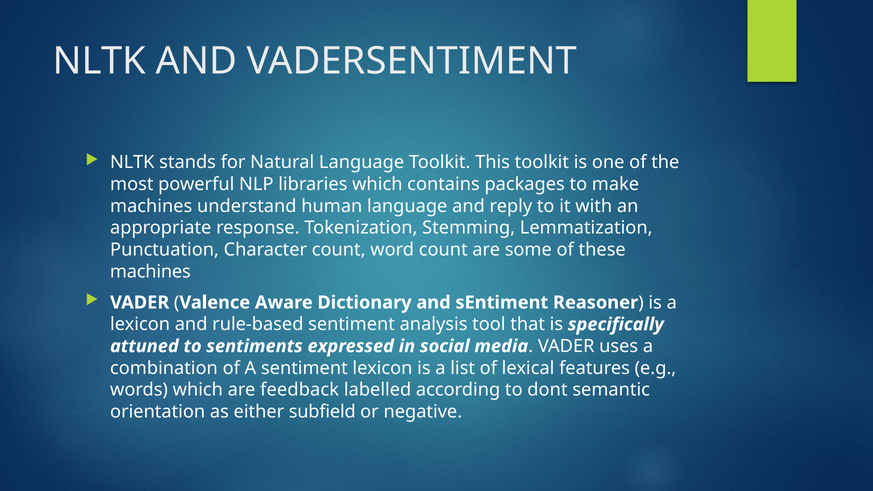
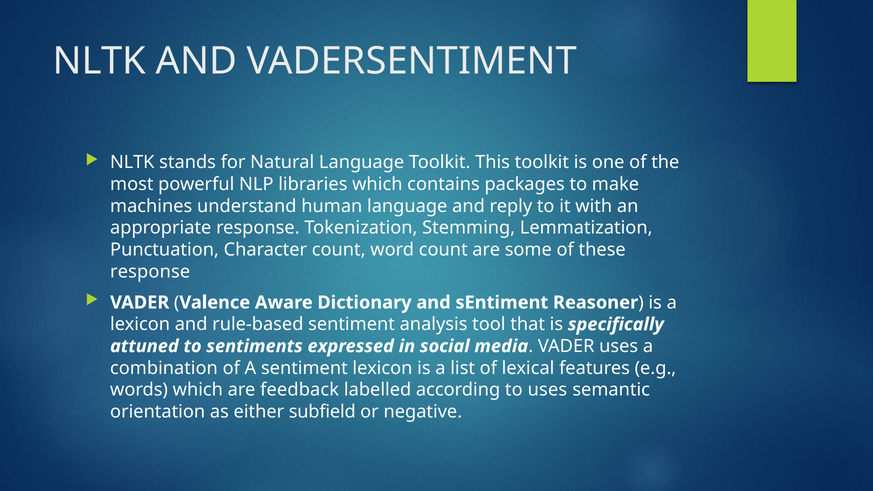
machines: machines -> response (150, 272)
to dont: dont -> uses (547, 390)
